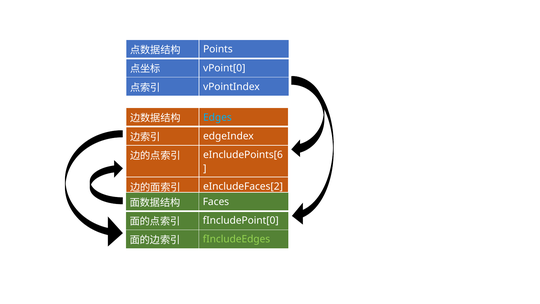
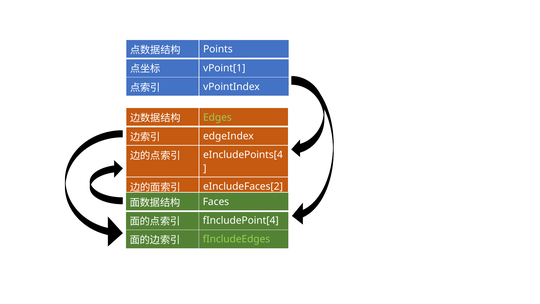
vPoint[0: vPoint[0 -> vPoint[1 (224, 68)
Edges colour: light blue -> light green (217, 117)
eIncludePoints[6: eIncludePoints[6 -> eIncludePoints[4 (243, 155)
fIncludePoint[0: fIncludePoint[0 -> fIncludePoint[4 (241, 220)
